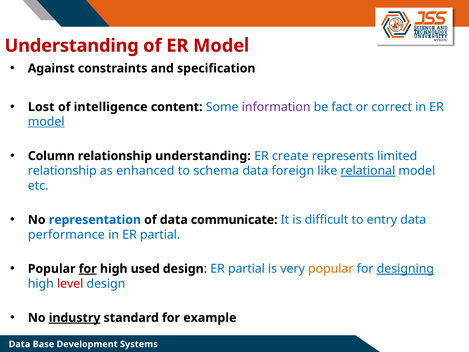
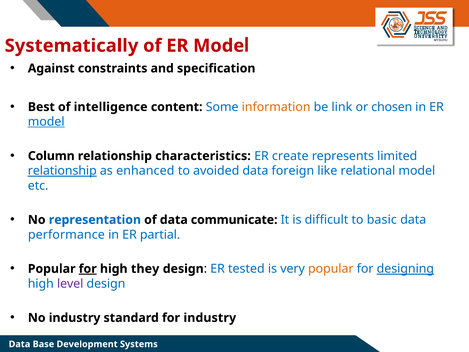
Understanding: Understanding -> Systematically (72, 46)
Lost: Lost -> Best (41, 107)
information colour: purple -> orange (276, 107)
fact: fact -> link (342, 107)
correct: correct -> chosen (392, 107)
relationship understanding: understanding -> characteristics (203, 156)
relationship underline: none -> present (62, 171)
schema: schema -> avoided (216, 171)
relational underline: present -> none (368, 171)
entry: entry -> basic (382, 220)
used: used -> they (145, 269)
partial: partial -> tested (246, 269)
level colour: red -> purple (70, 283)
industry underline: present -> none (75, 318)
for example: example -> industry (210, 318)
